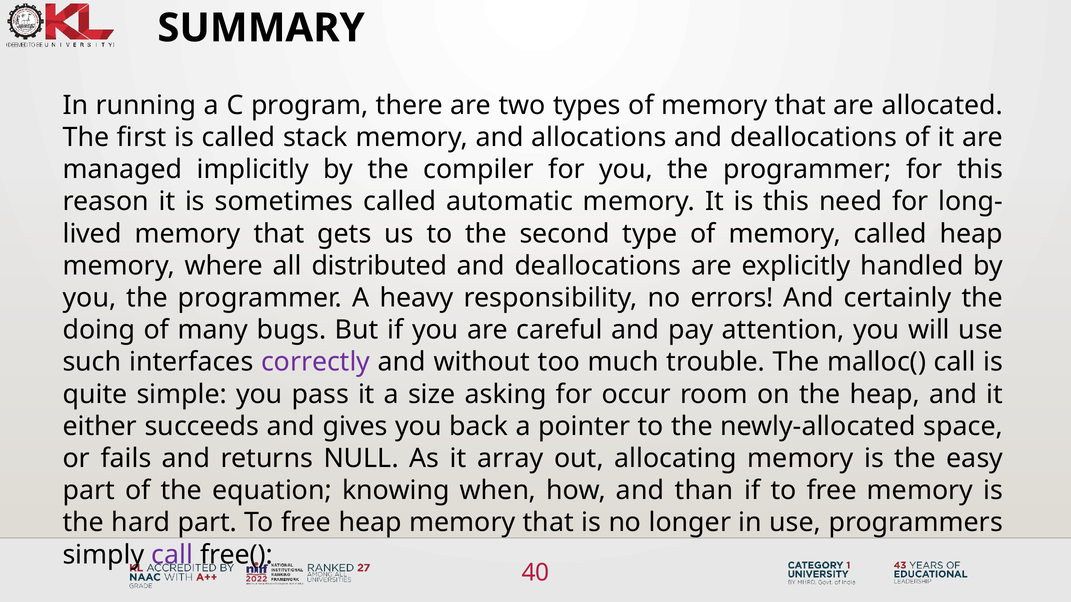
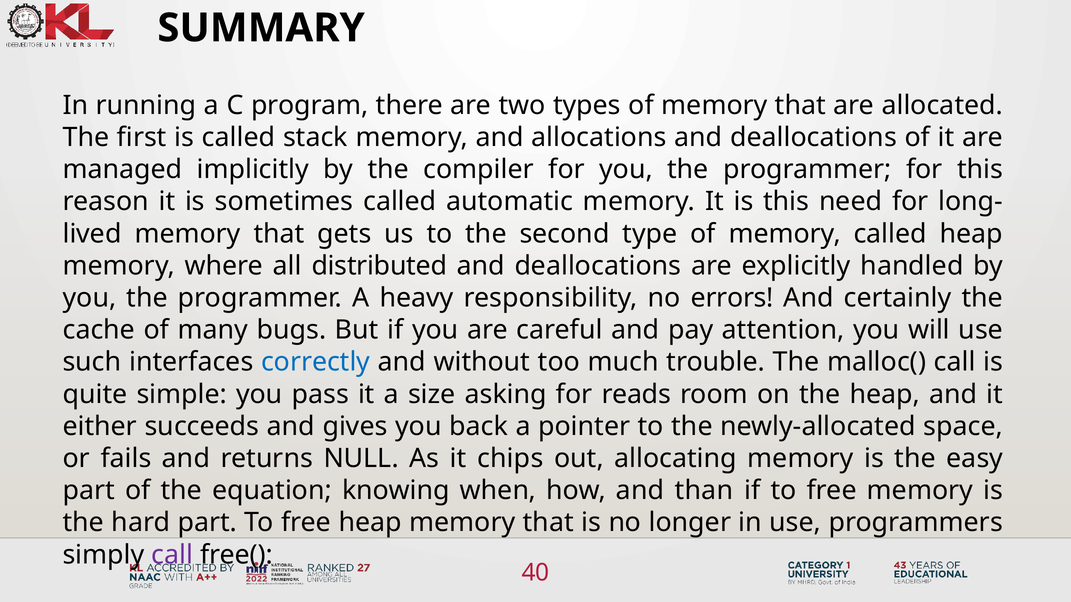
doing: doing -> cache (99, 330)
correctly colour: purple -> blue (316, 362)
occur: occur -> reads (636, 394)
array: array -> chips (510, 459)
